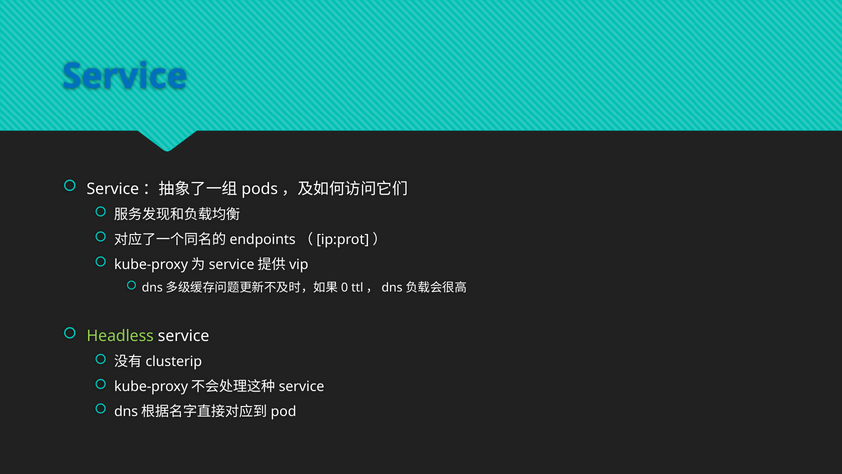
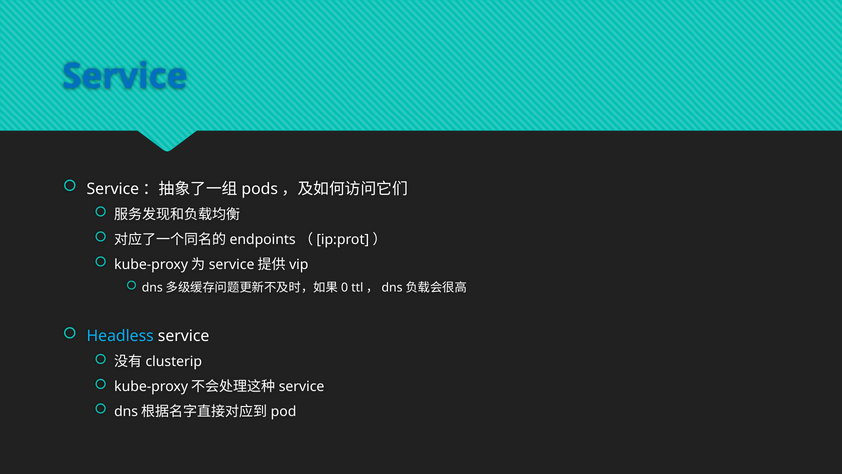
Headless colour: light green -> light blue (120, 336)
